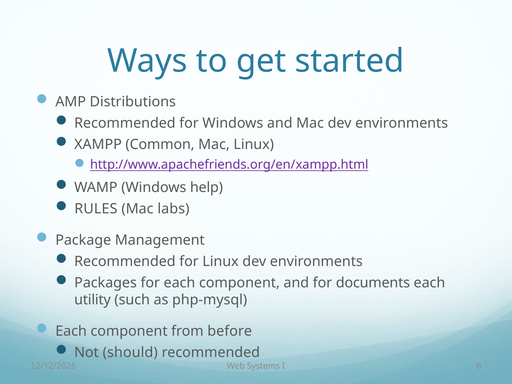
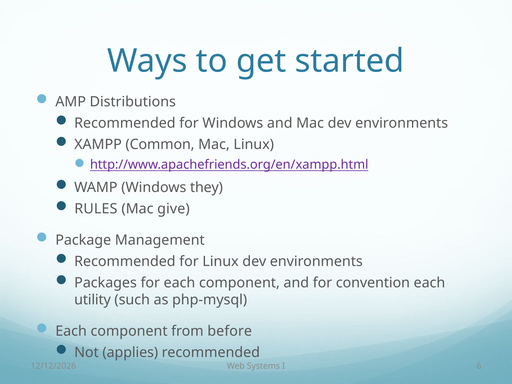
help: help -> they (206, 187)
labs: labs -> give (173, 209)
documents: documents -> convention (373, 283)
should: should -> applies (130, 352)
